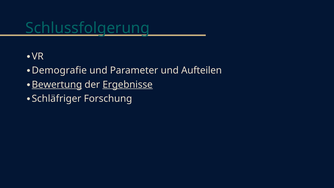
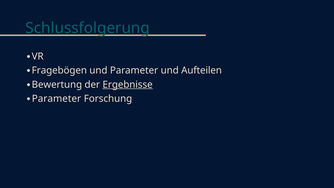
Demografie: Demografie -> Fragebögen (59, 70)
Bewertung underline: present -> none (57, 84)
Schläfriger: Schläfriger -> Parameter (56, 98)
